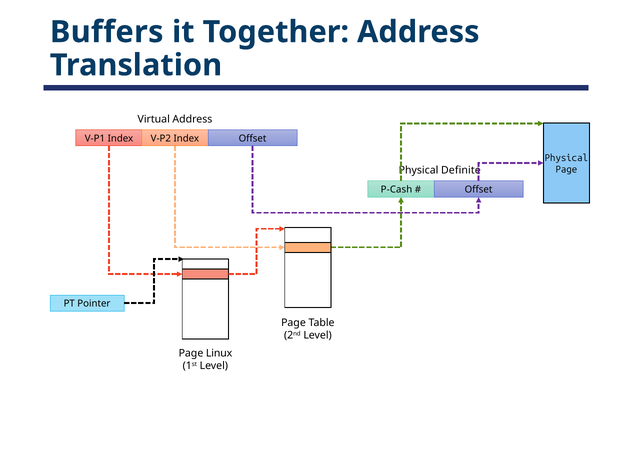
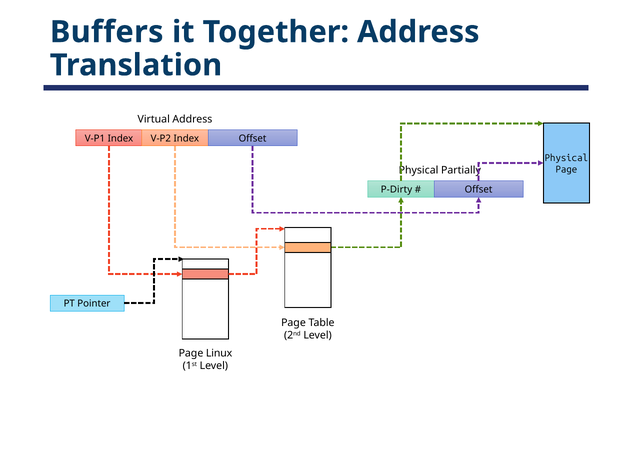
Definite: Definite -> Partially (461, 170)
P-Cash: P-Cash -> P-Dirty (397, 190)
